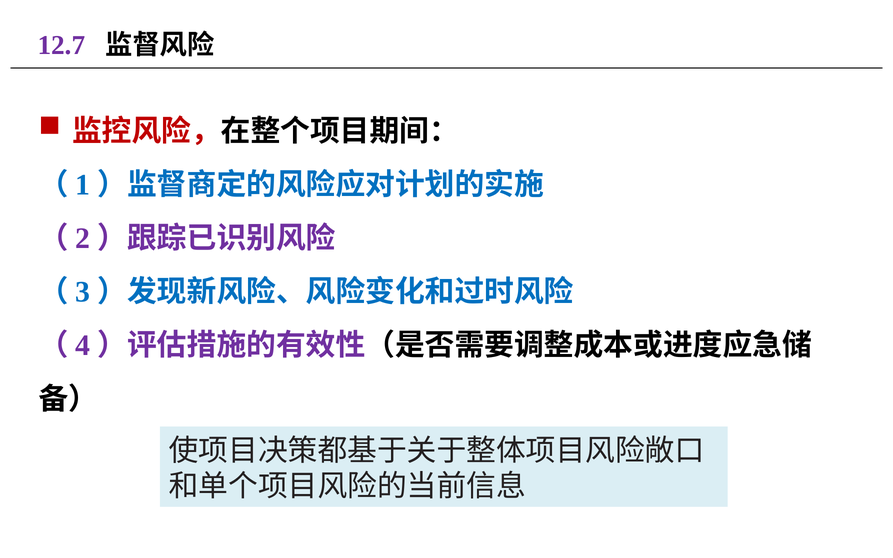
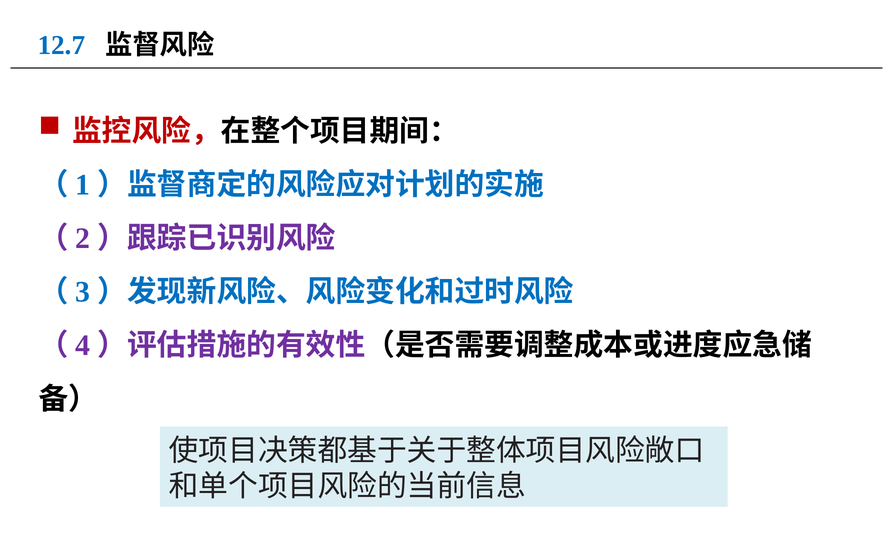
12.7 colour: purple -> blue (61, 45)
